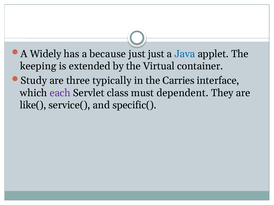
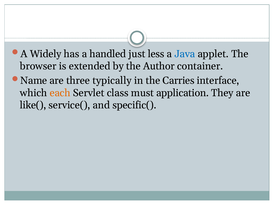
because: because -> handled (108, 54)
just just: just -> less (156, 54)
keeping: keeping -> browser (38, 66)
Virtual: Virtual -> Author (159, 66)
Study: Study -> Name (34, 81)
each colour: purple -> orange (60, 93)
dependent: dependent -> application (183, 93)
